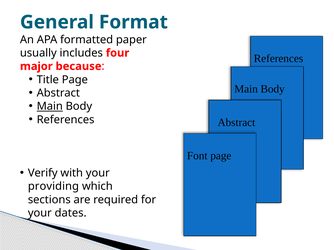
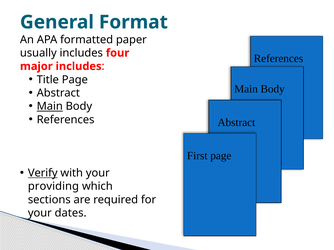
major because: because -> includes (79, 66)
Font: Font -> First (197, 156)
Verify underline: none -> present (43, 173)
